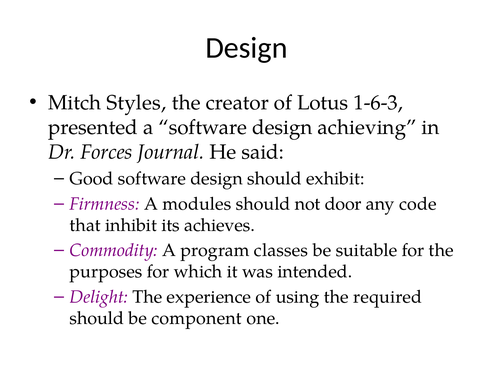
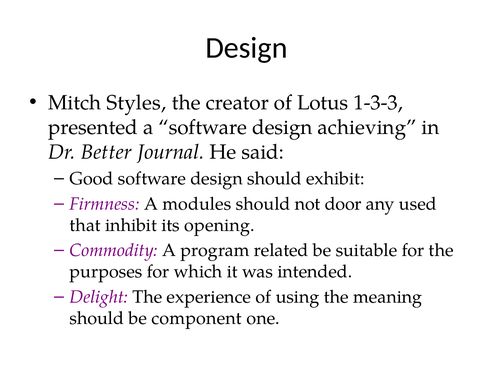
1-6-3: 1-6-3 -> 1-3-3 (378, 102)
Forces: Forces -> Better (106, 152)
code: code -> used (418, 204)
achieves: achieves -> opening (219, 225)
classes: classes -> related (281, 250)
required: required -> meaning (388, 297)
